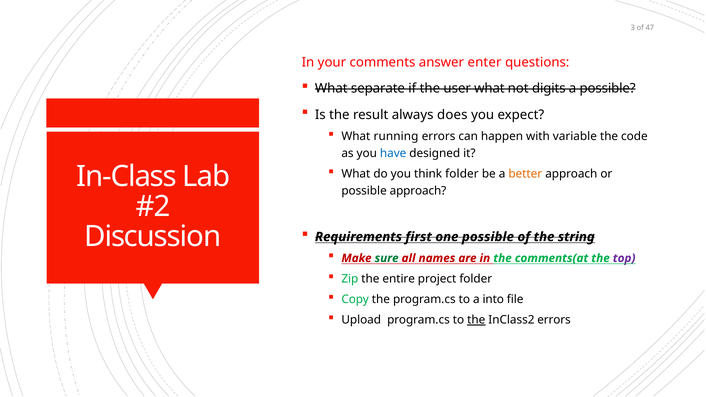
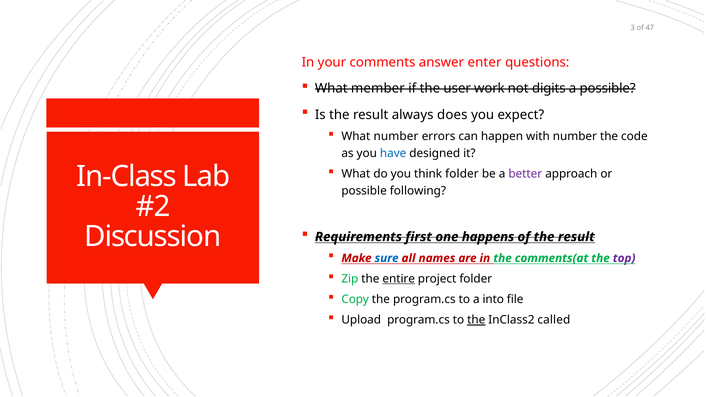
separate: separate -> member (378, 89)
user what: what -> work (489, 89)
What running: running -> number (396, 136)
with variable: variable -> number (575, 136)
better colour: orange -> purple (525, 174)
possible approach: approach -> following (418, 191)
one possible: possible -> happens (488, 237)
of the string: string -> result (576, 237)
sure colour: green -> blue (387, 258)
entire underline: none -> present (399, 279)
InClass2 errors: errors -> called (554, 320)
